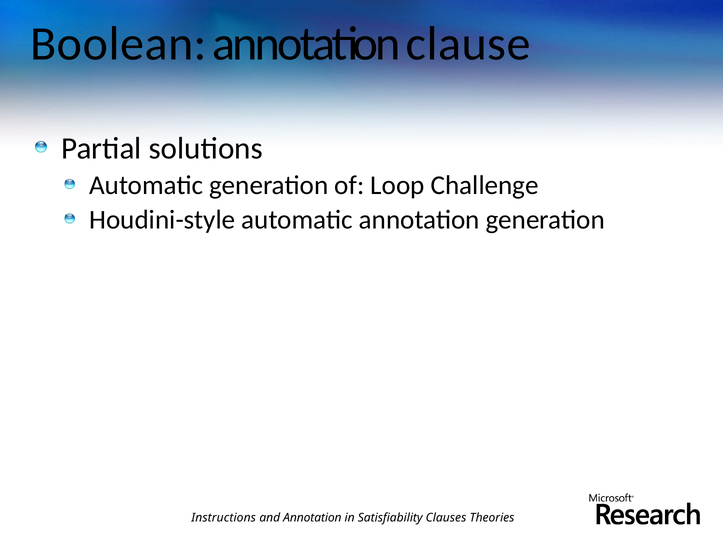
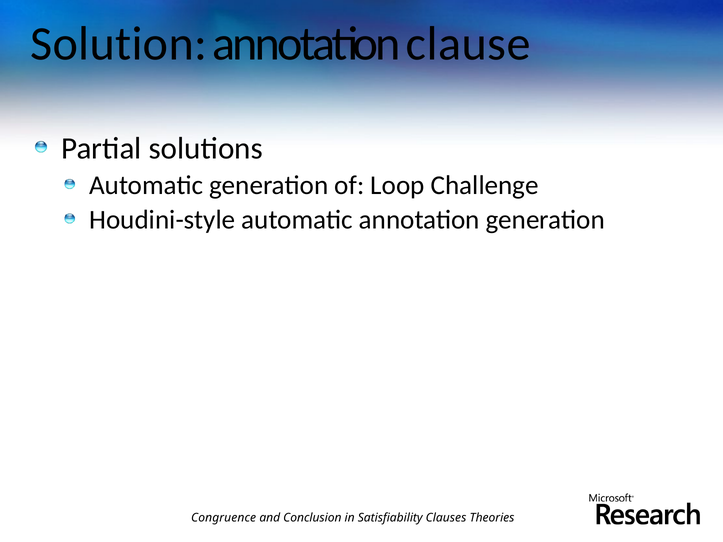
Boolean: Boolean -> Solution (119, 44)
Instructions: Instructions -> Congruence (224, 518)
and Annotation: Annotation -> Conclusion (312, 518)
